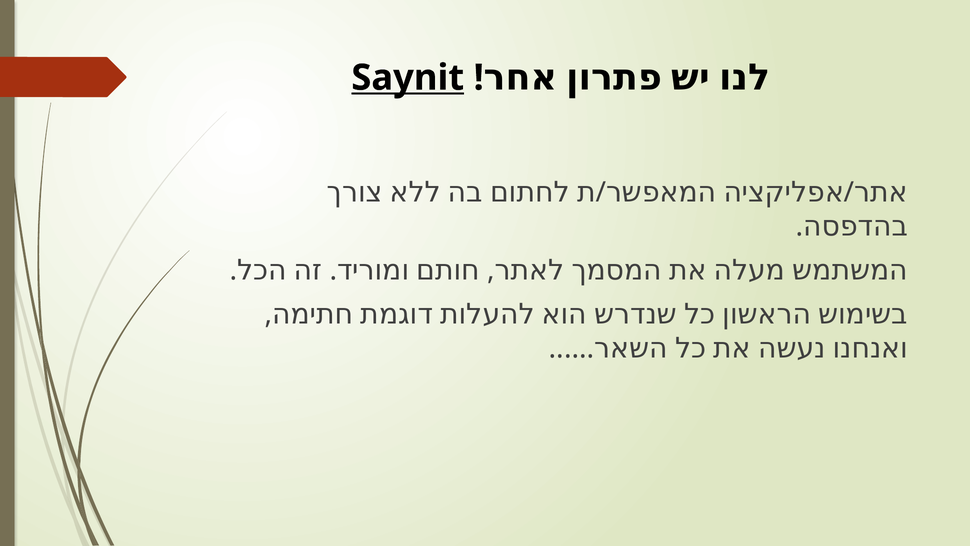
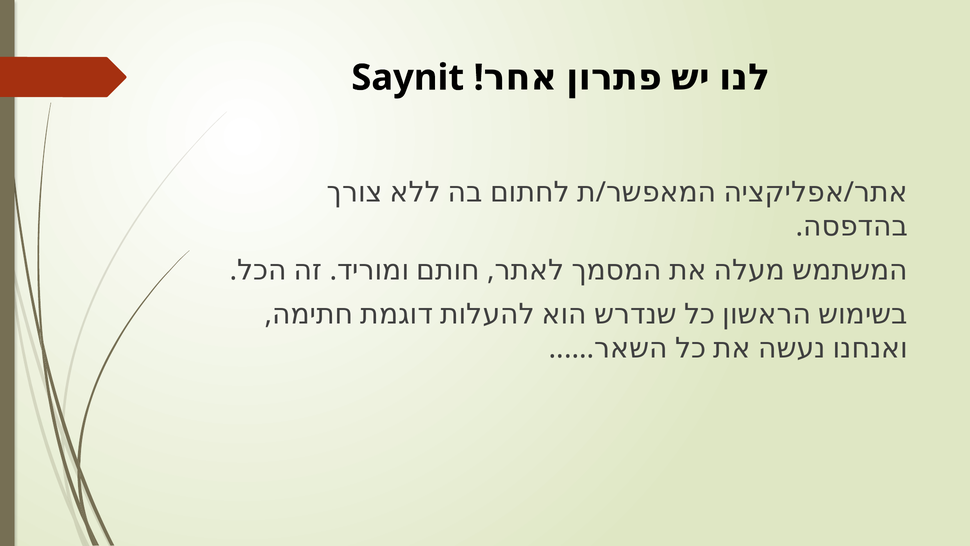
Saynit underline: present -> none (408, 78)
